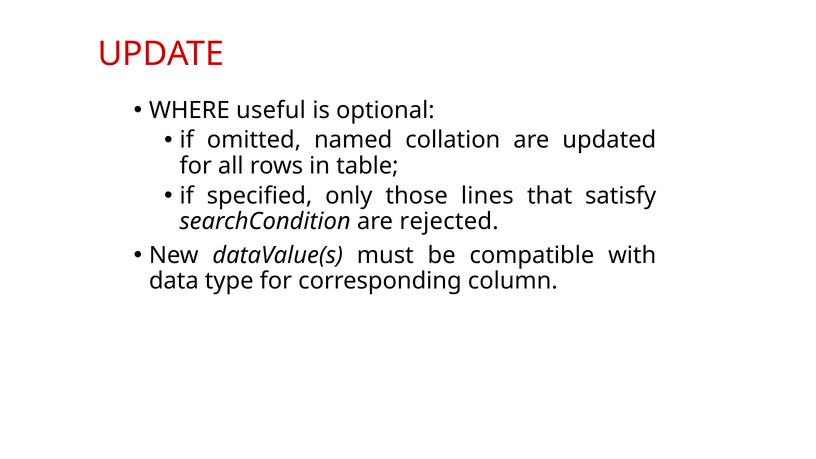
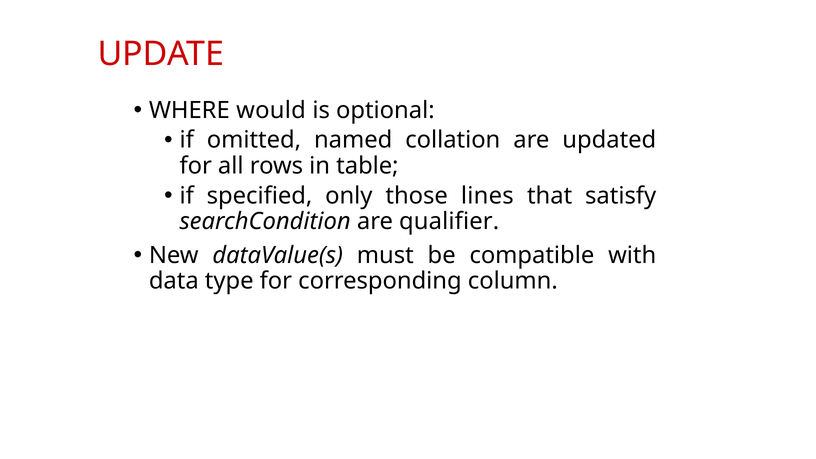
useful: useful -> would (271, 110)
rejected: rejected -> qualifier (449, 221)
